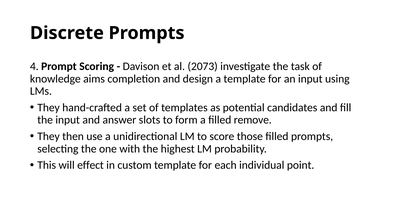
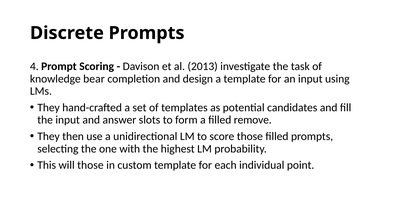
2073: 2073 -> 2013 (203, 66)
aims: aims -> bear (94, 79)
will effect: effect -> those (90, 165)
